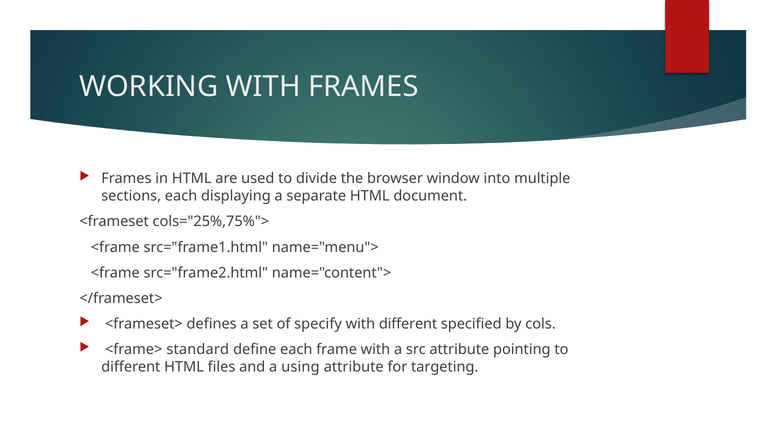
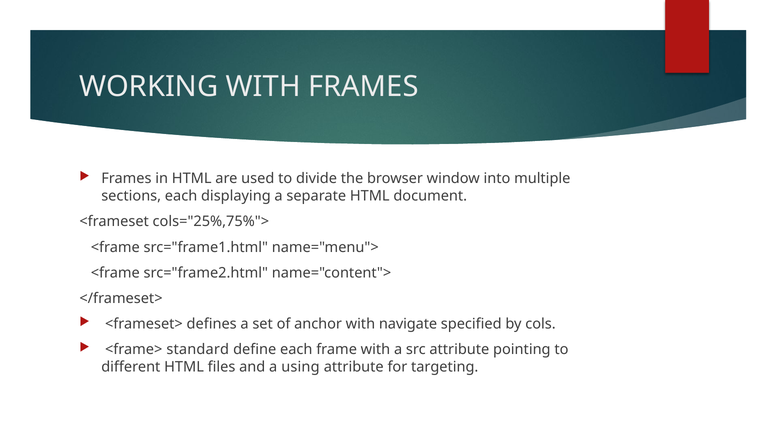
specify: specify -> anchor (318, 324)
with different: different -> navigate (408, 324)
